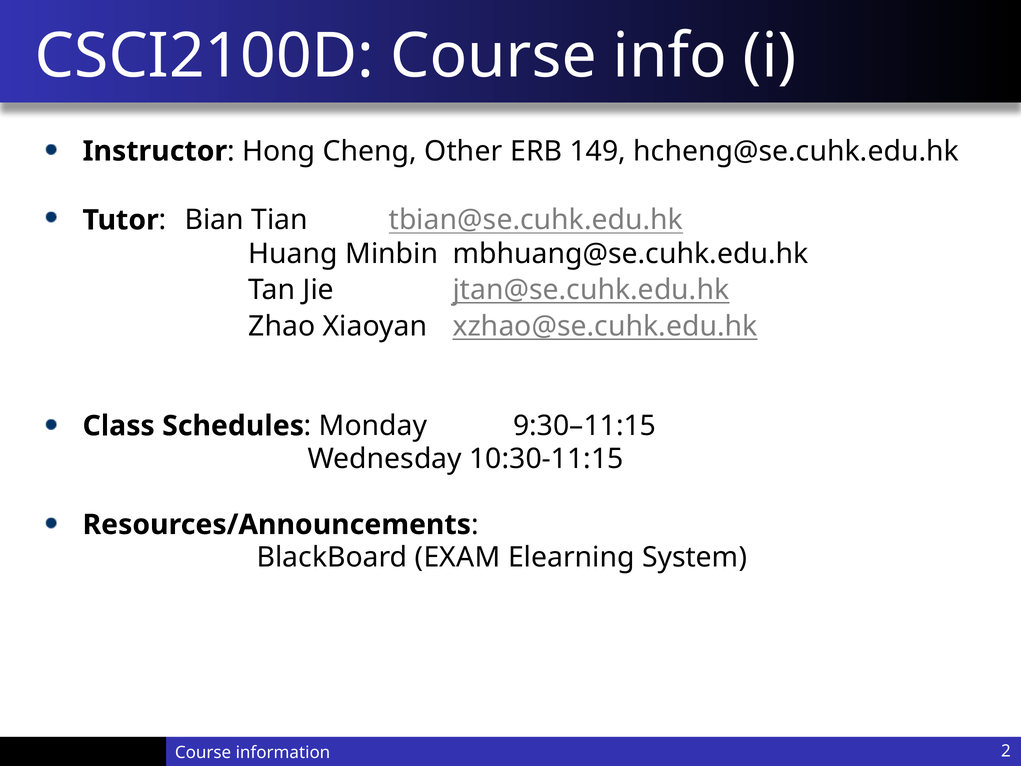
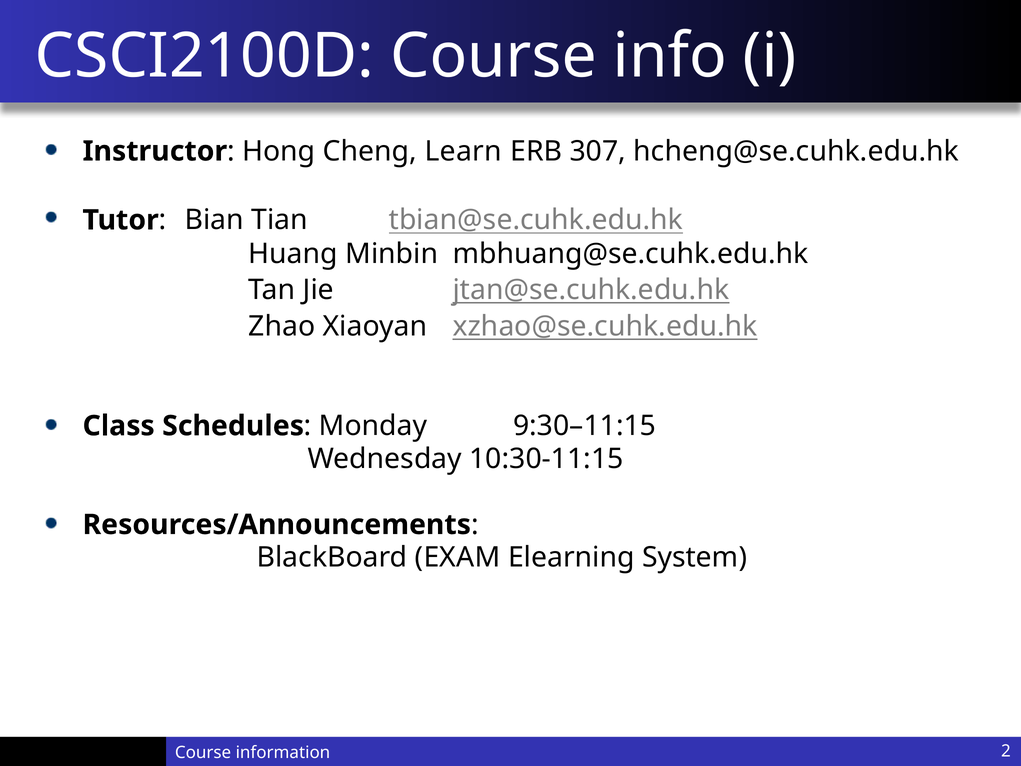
Other: Other -> Learn (463, 151)
149: 149 -> 307 (598, 151)
